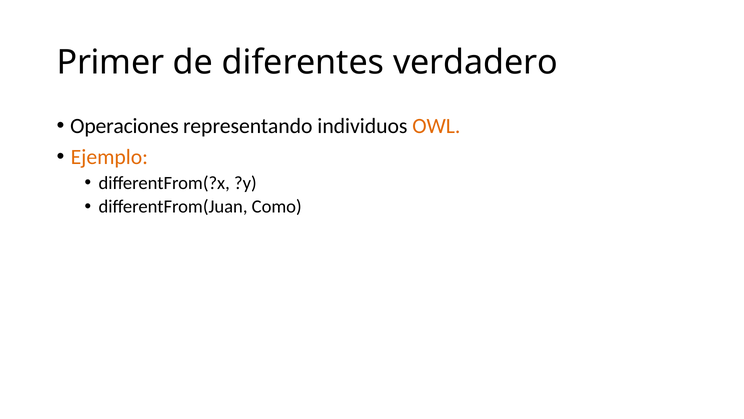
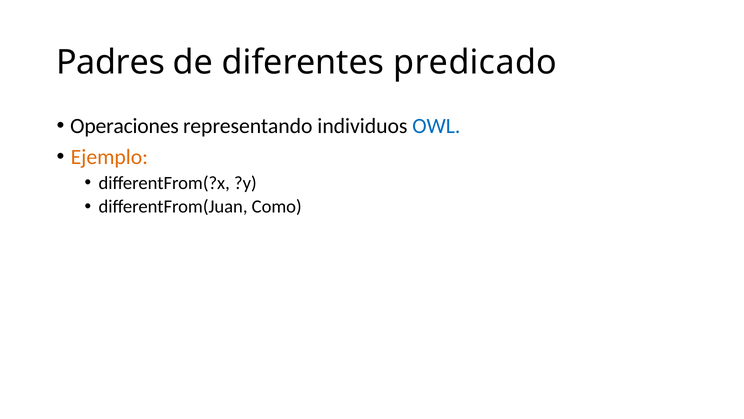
Primer: Primer -> Padres (111, 62)
verdadero: verdadero -> predicado (475, 62)
OWL colour: orange -> blue (436, 126)
